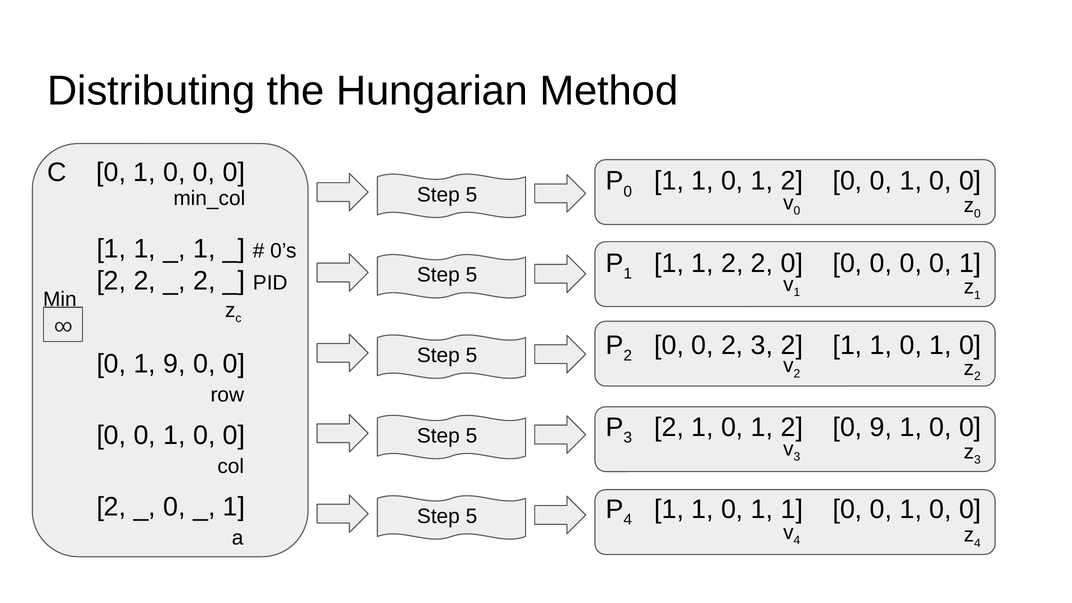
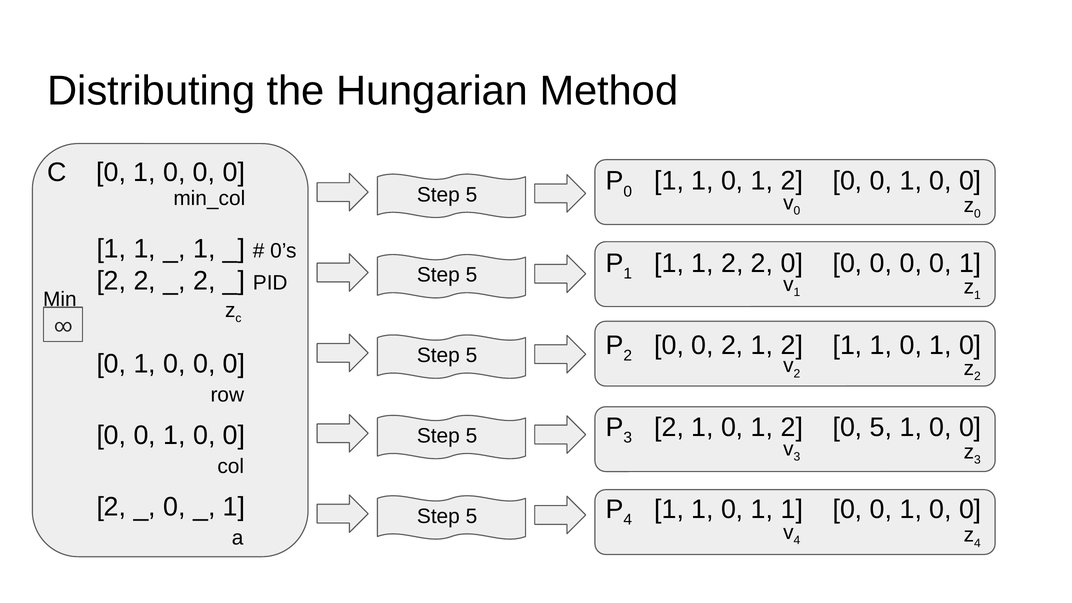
0 2 3: 3 -> 1 (762, 345)
9: 9 -> 0 (175, 364)
0 9: 9 -> 5 (881, 427)
